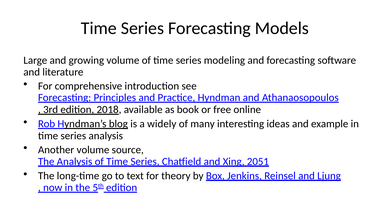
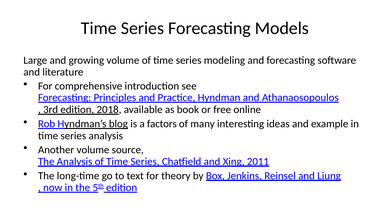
widely: widely -> factors (162, 124)
2051: 2051 -> 2011 (258, 162)
